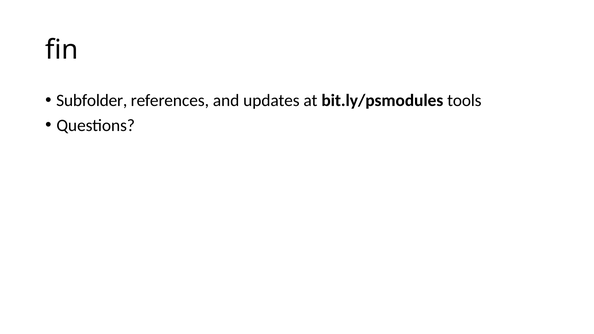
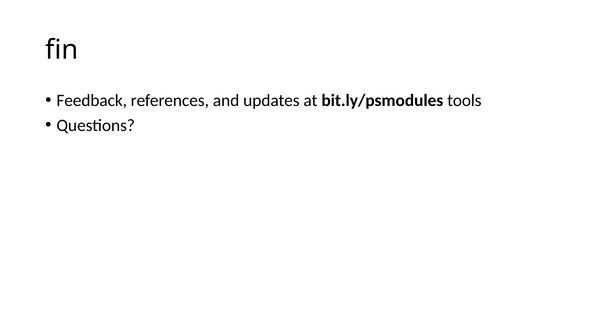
Subfolder: Subfolder -> Feedback (92, 100)
